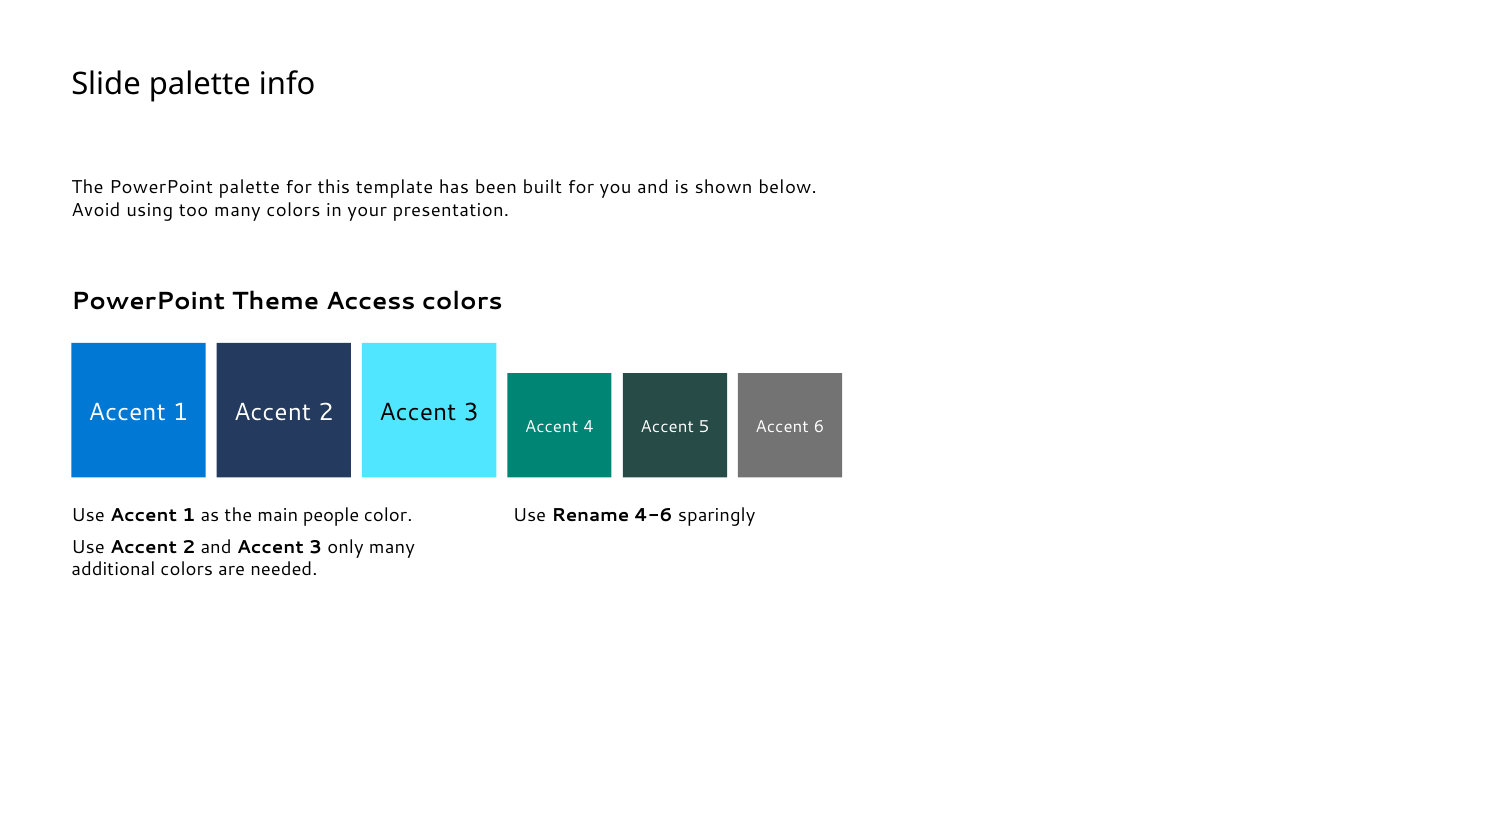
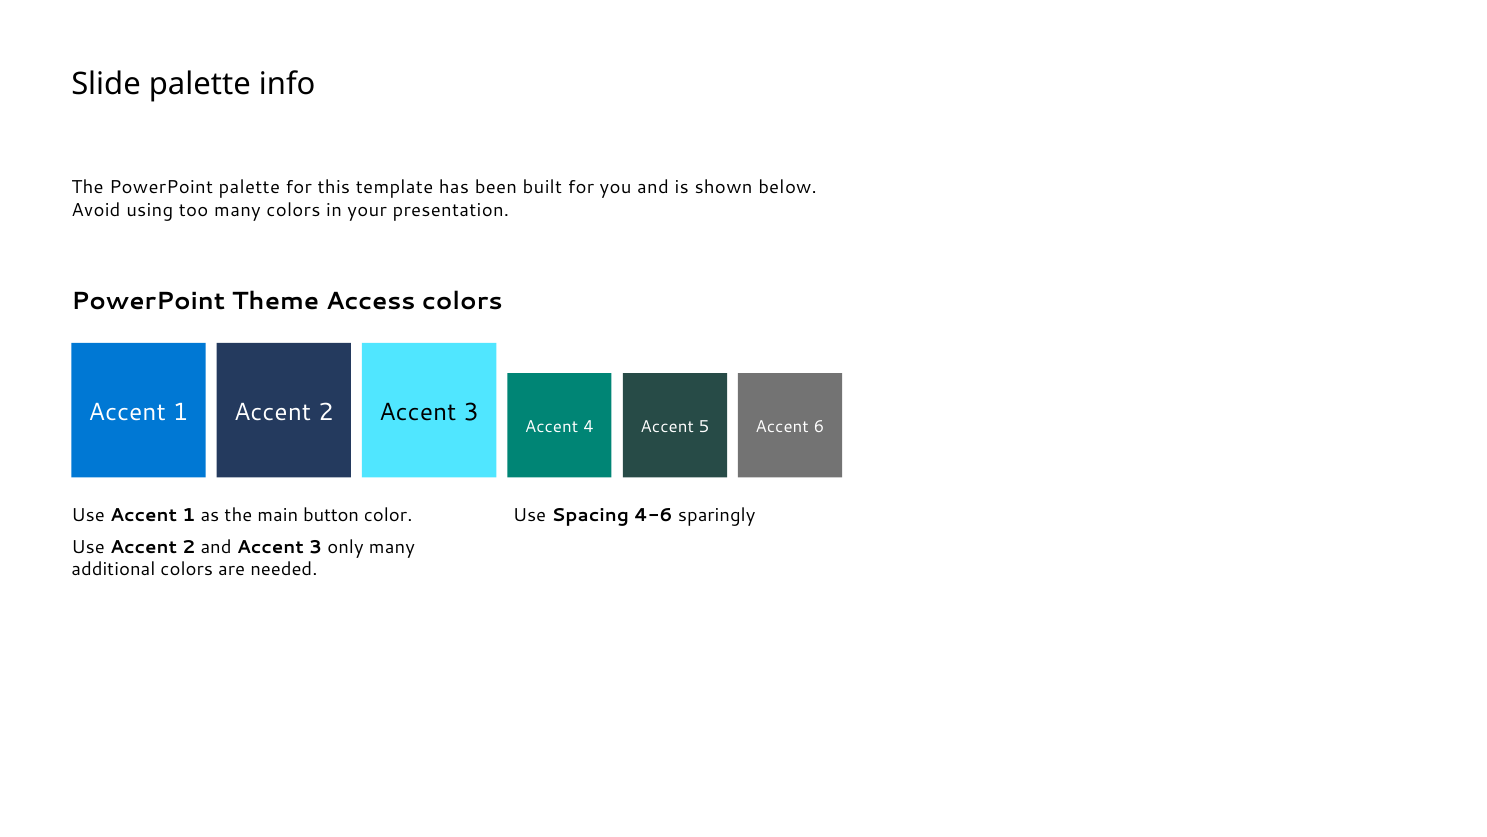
people: people -> button (331, 515)
Rename: Rename -> Spacing (590, 515)
